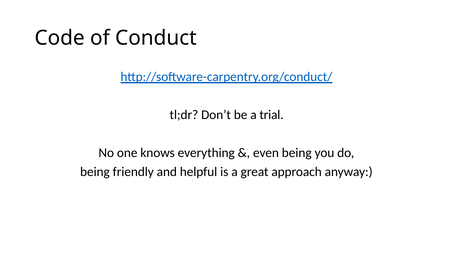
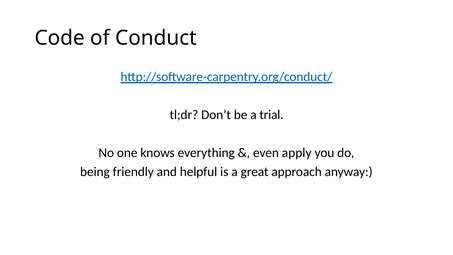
even being: being -> apply (297, 153)
